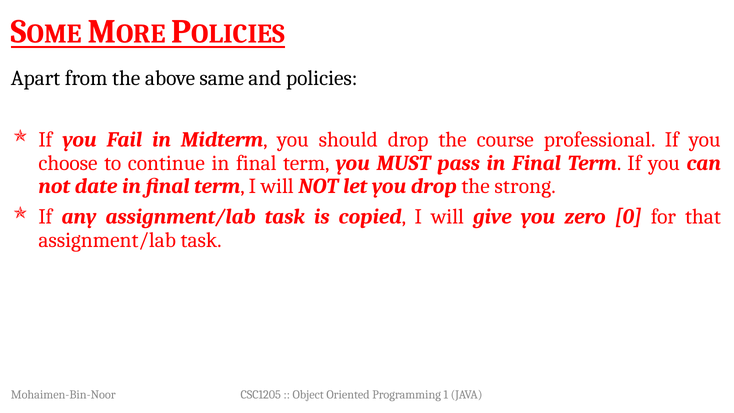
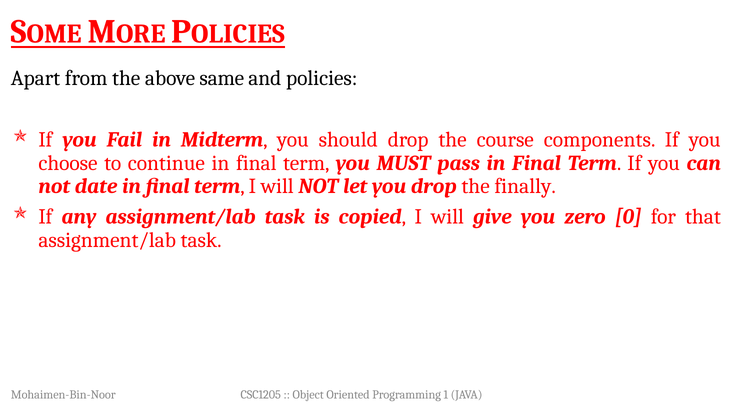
professional: professional -> components (600, 140)
strong: strong -> finally (525, 186)
